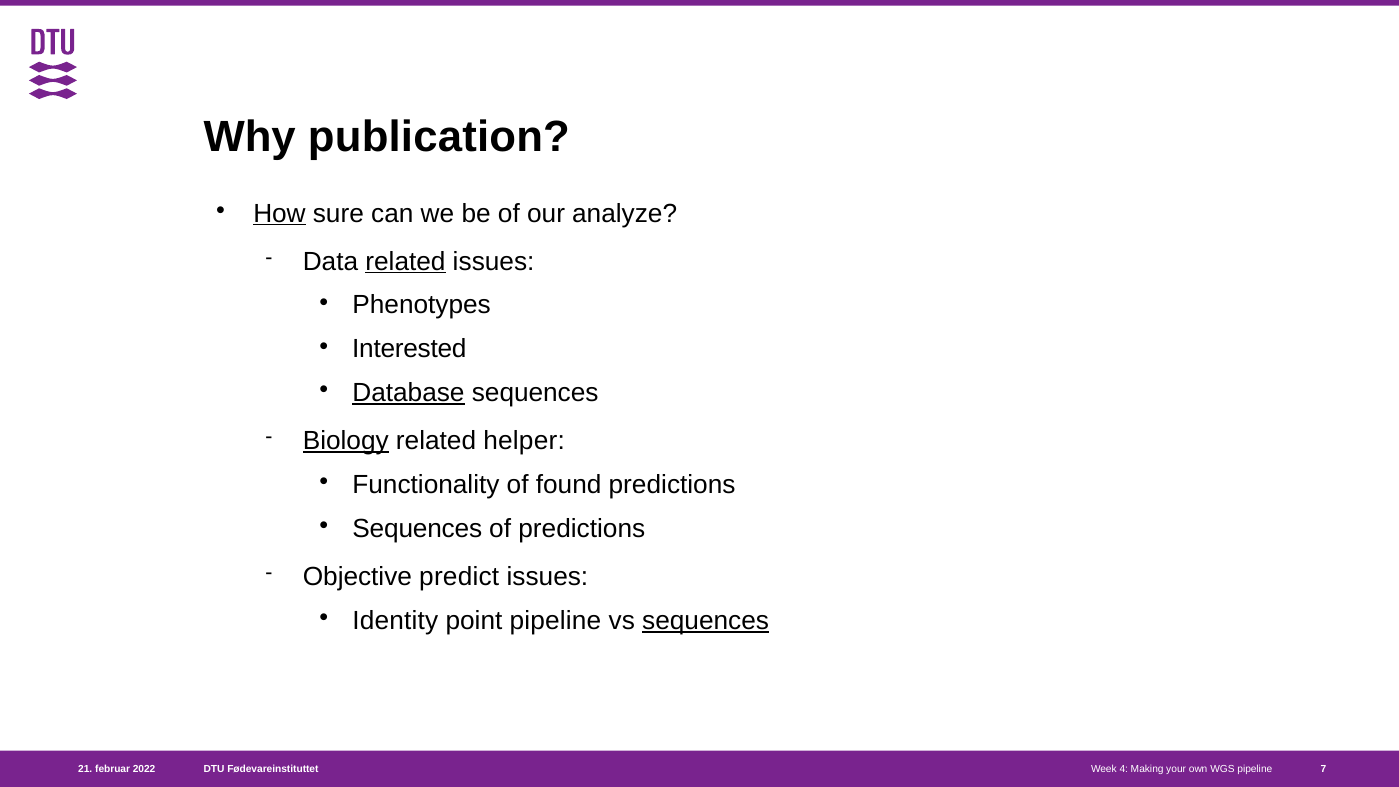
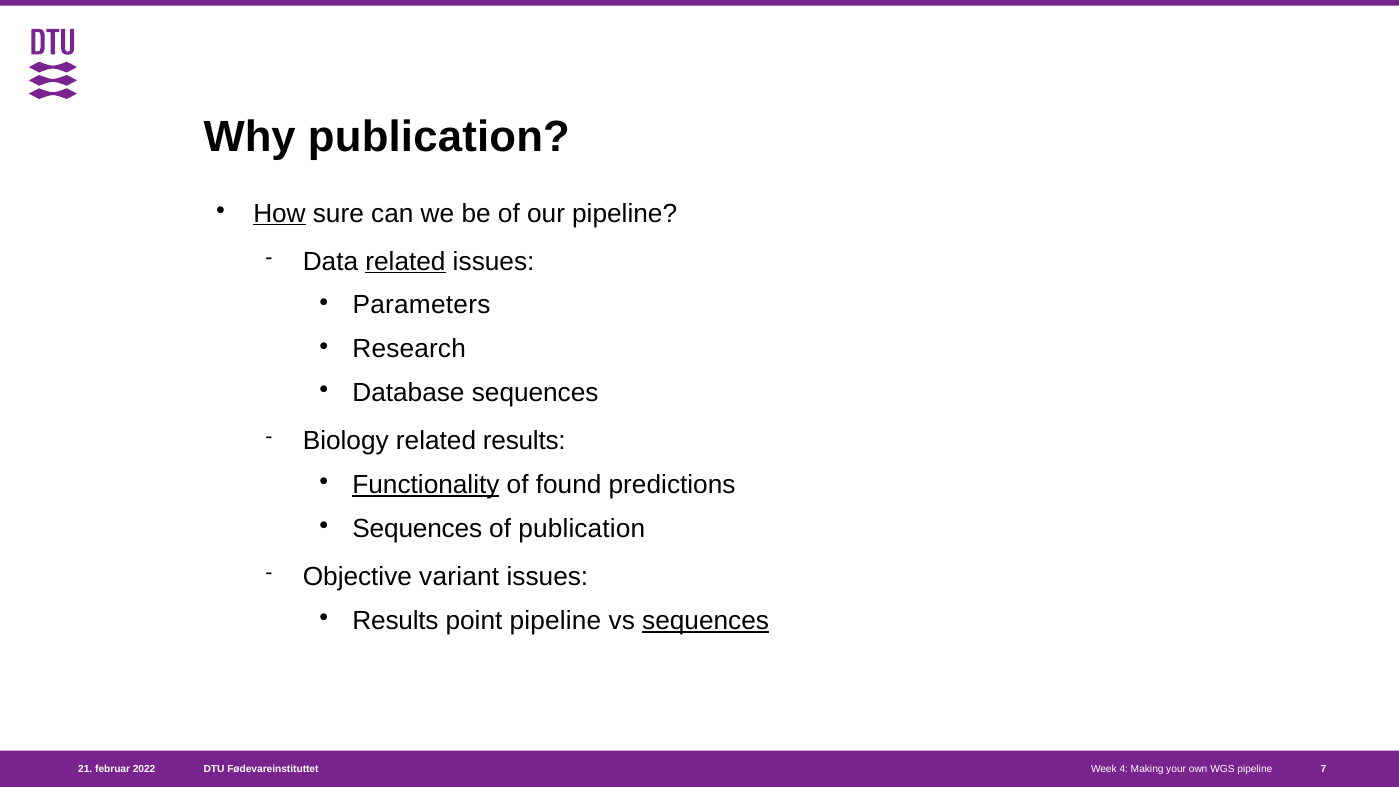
our analyze: analyze -> pipeline (625, 213)
Phenotypes: Phenotypes -> Parameters (421, 305)
Interested: Interested -> Research (409, 349)
Database underline: present -> none (408, 393)
Biology underline: present -> none (346, 441)
related helper: helper -> results (524, 441)
Functionality underline: none -> present (426, 485)
of predictions: predictions -> publication (582, 529)
predict: predict -> variant (459, 577)
Identity: Identity -> Results (395, 621)
